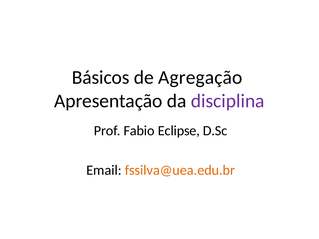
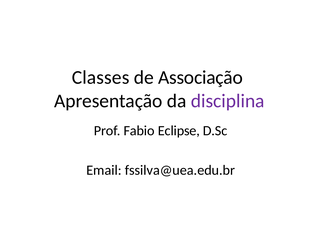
Básicos: Básicos -> Classes (101, 78)
Agregação: Agregação -> Associação (200, 78)
fssilva@uea.edu.br colour: orange -> black (180, 170)
